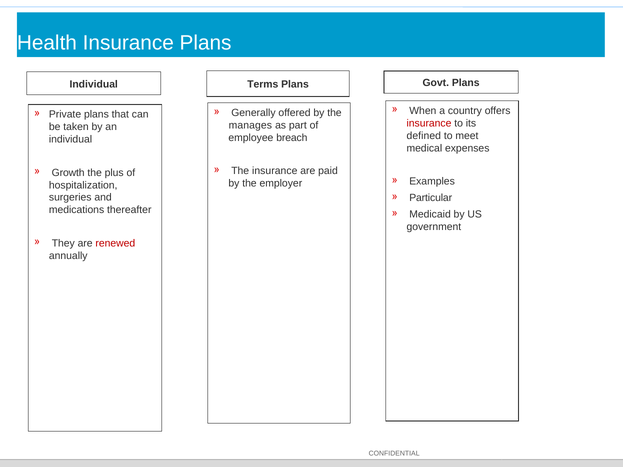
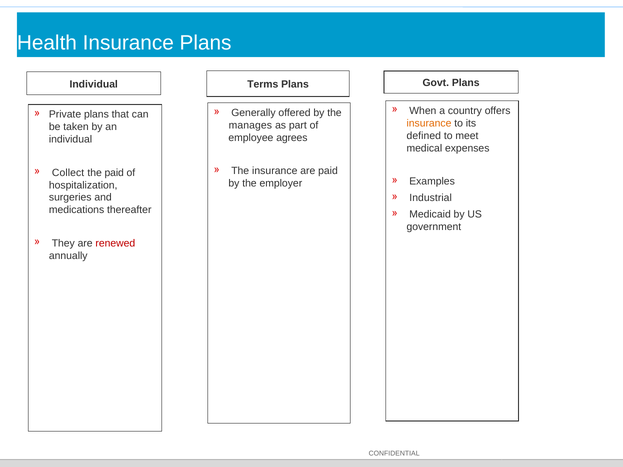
insurance colour: red -> orange (429, 123)
breach: breach -> agrees (292, 138)
Growth: Growth -> Collect (68, 173)
the plus: plus -> paid (114, 173)
Particular: Particular -> Industrial (431, 198)
